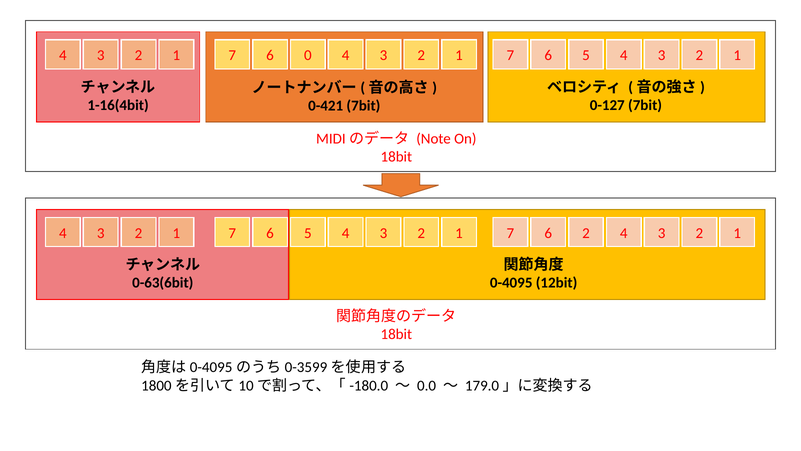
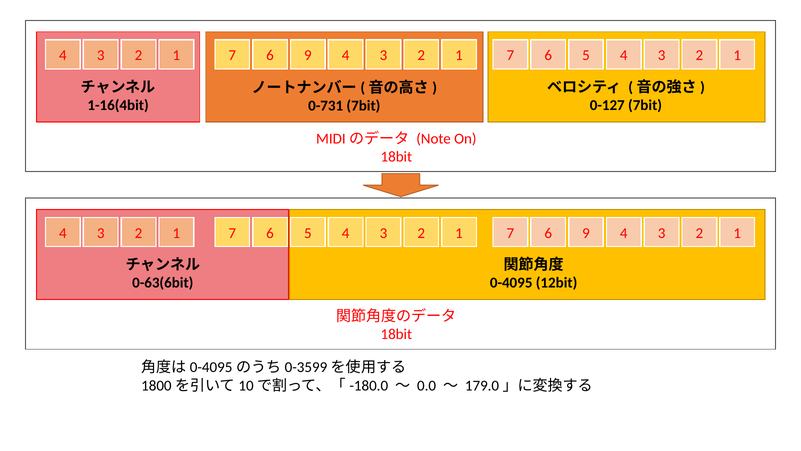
0: 0 -> 9 (308, 55)
0-421: 0-421 -> 0-731 (326, 106)
2: 2 -> 9 (586, 233)
